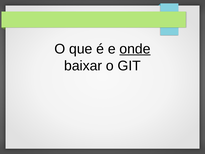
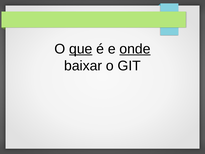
que underline: none -> present (81, 49)
